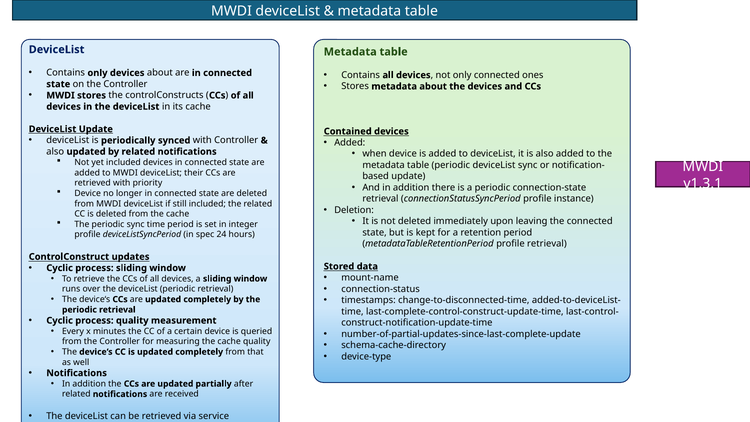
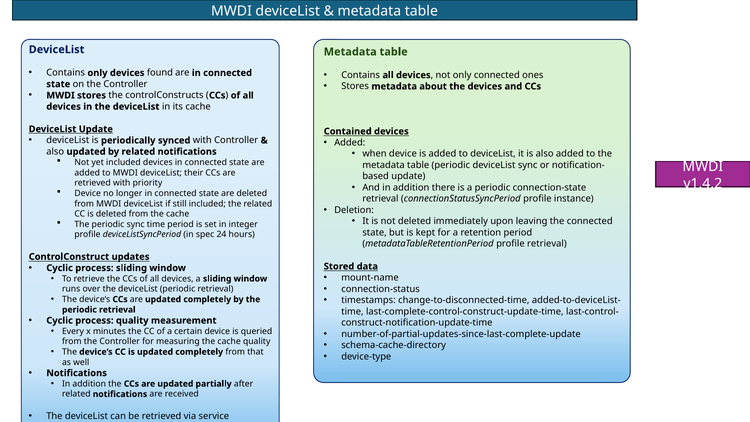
devices about: about -> found (160, 73)
v1.3.1: v1.3.1 -> v1.4.2 (703, 183)
